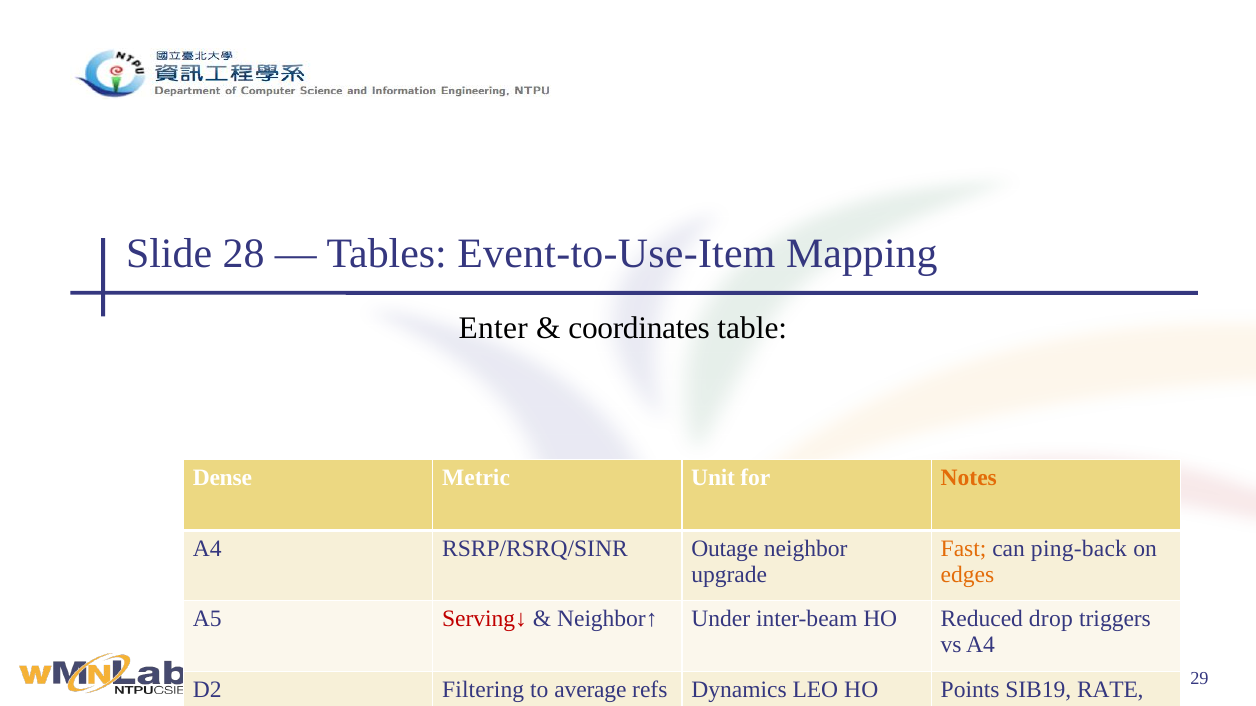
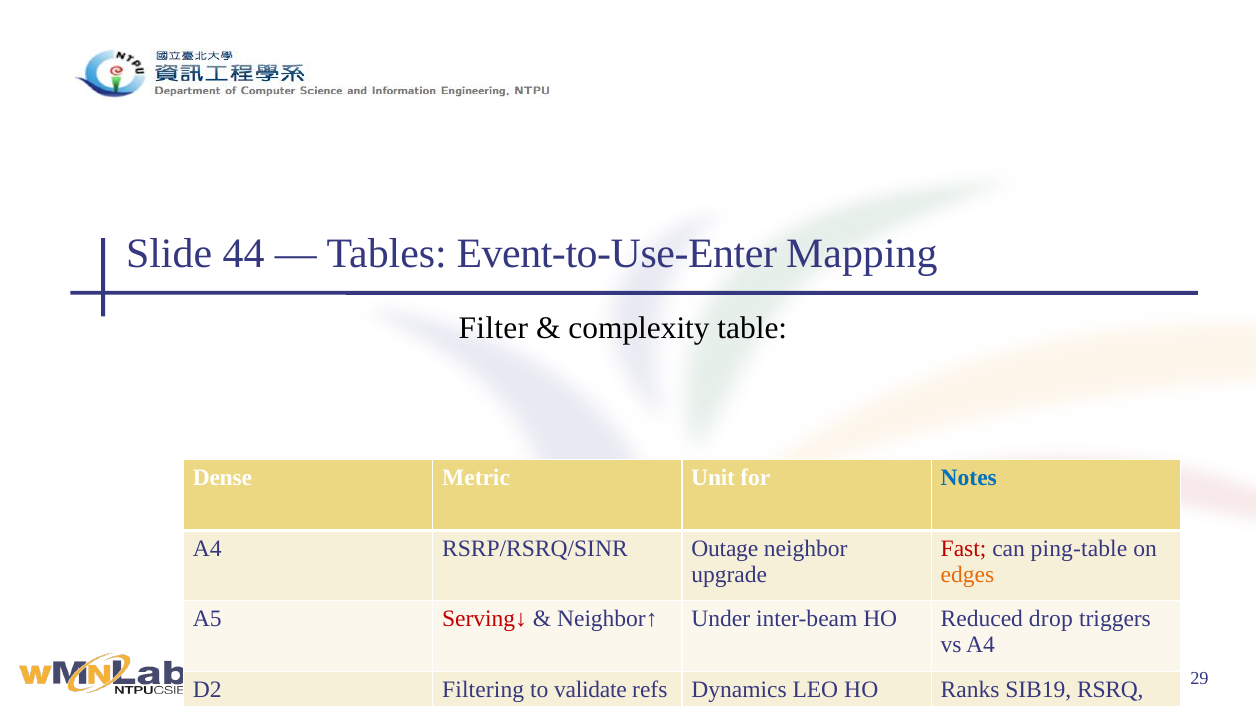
28: 28 -> 44 (244, 254)
Event-to-Use-Item: Event-to-Use-Item -> Event-to-Use-Enter (617, 254)
Enter: Enter -> Filter (493, 328)
coordinates: coordinates -> complexity (639, 328)
Notes colour: orange -> blue (969, 478)
Fast colour: orange -> red (964, 549)
ping-back: ping-back -> ping-table (1079, 549)
average: average -> validate (590, 690)
Points: Points -> Ranks (970, 690)
RATE: RATE -> RSRQ (1110, 690)
